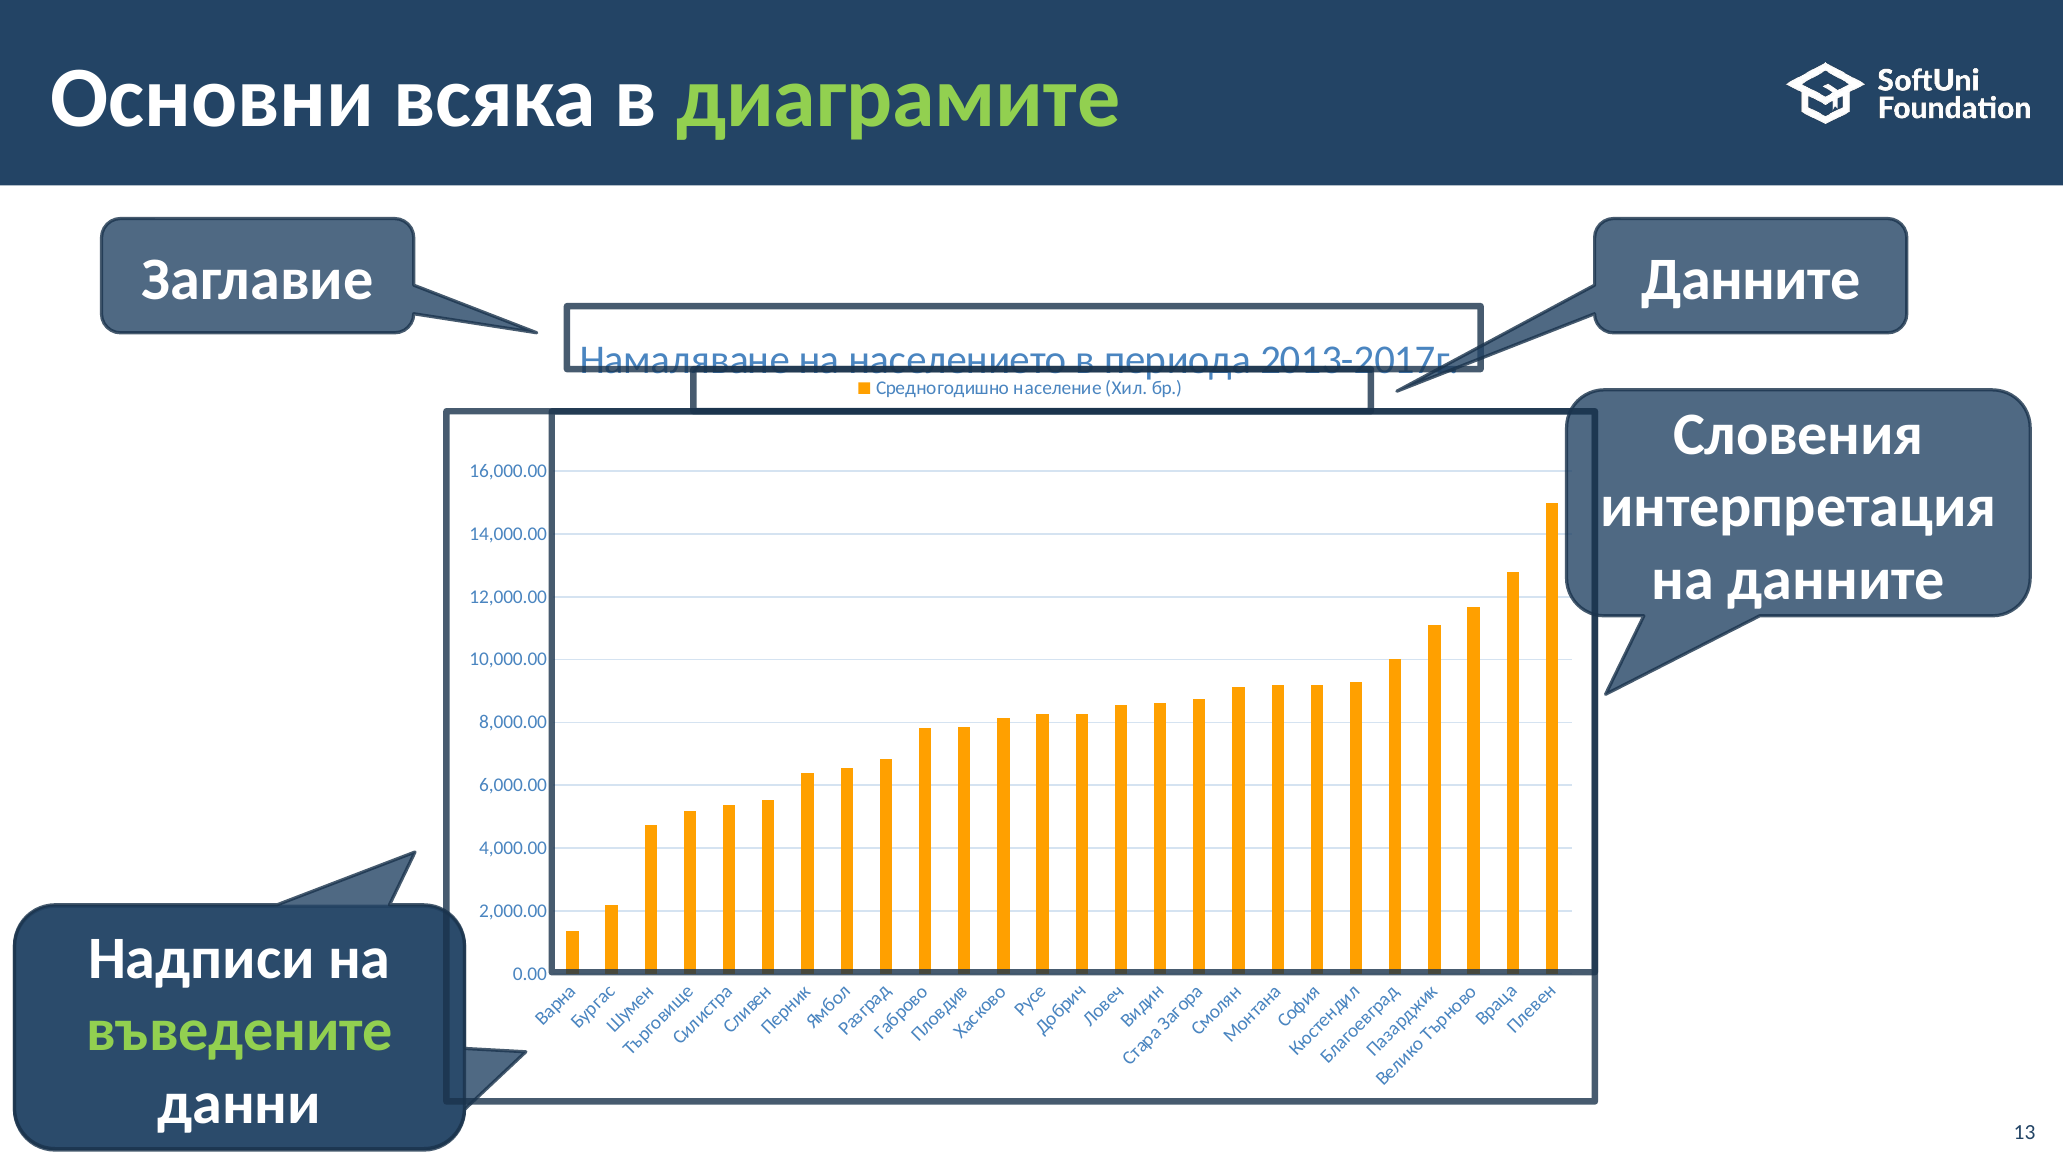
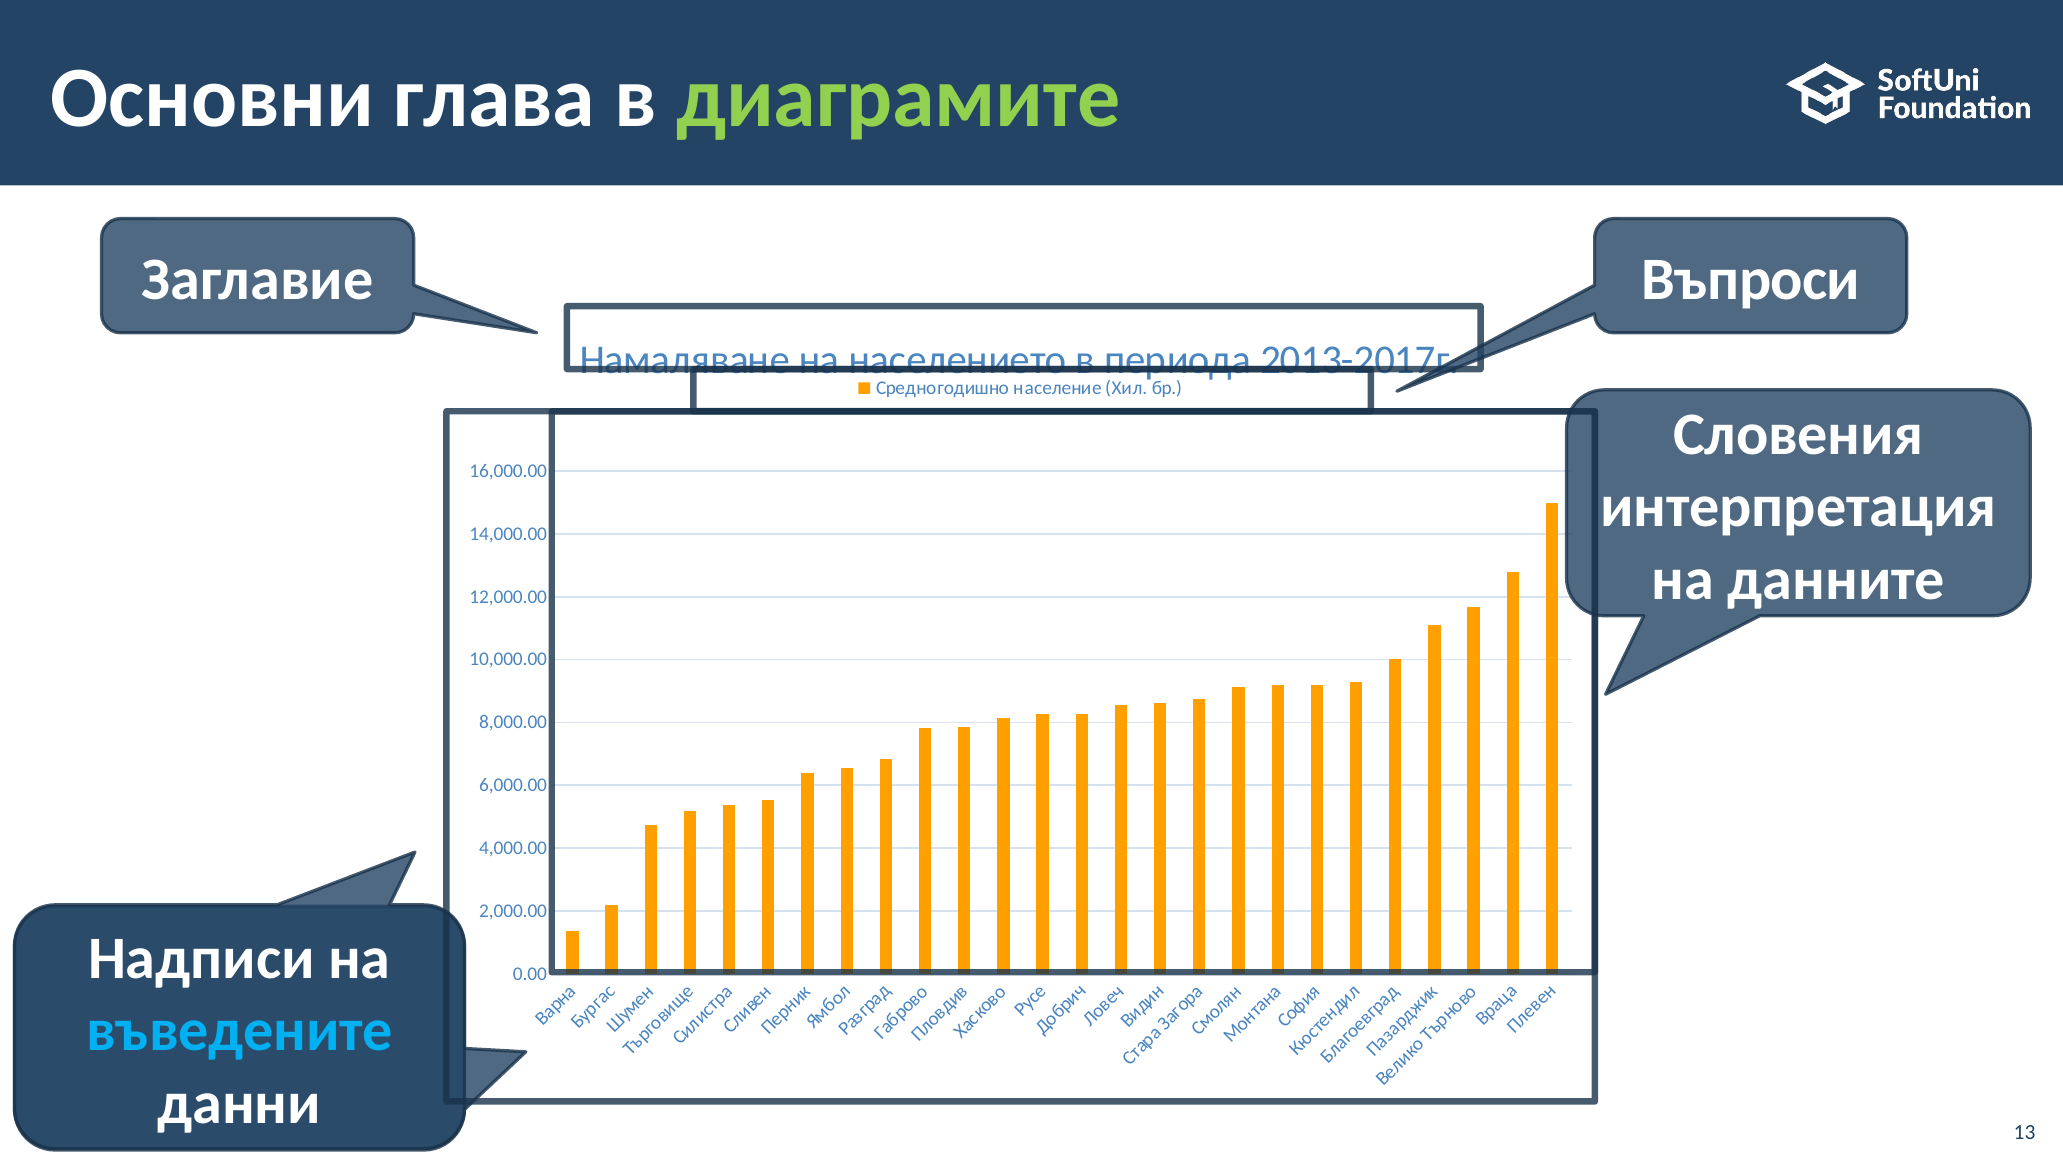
всяка: всяка -> глава (494, 98)
Данните: Данните -> Въпроси (1751, 280)
въведените colour: light green -> light blue (240, 1030)
